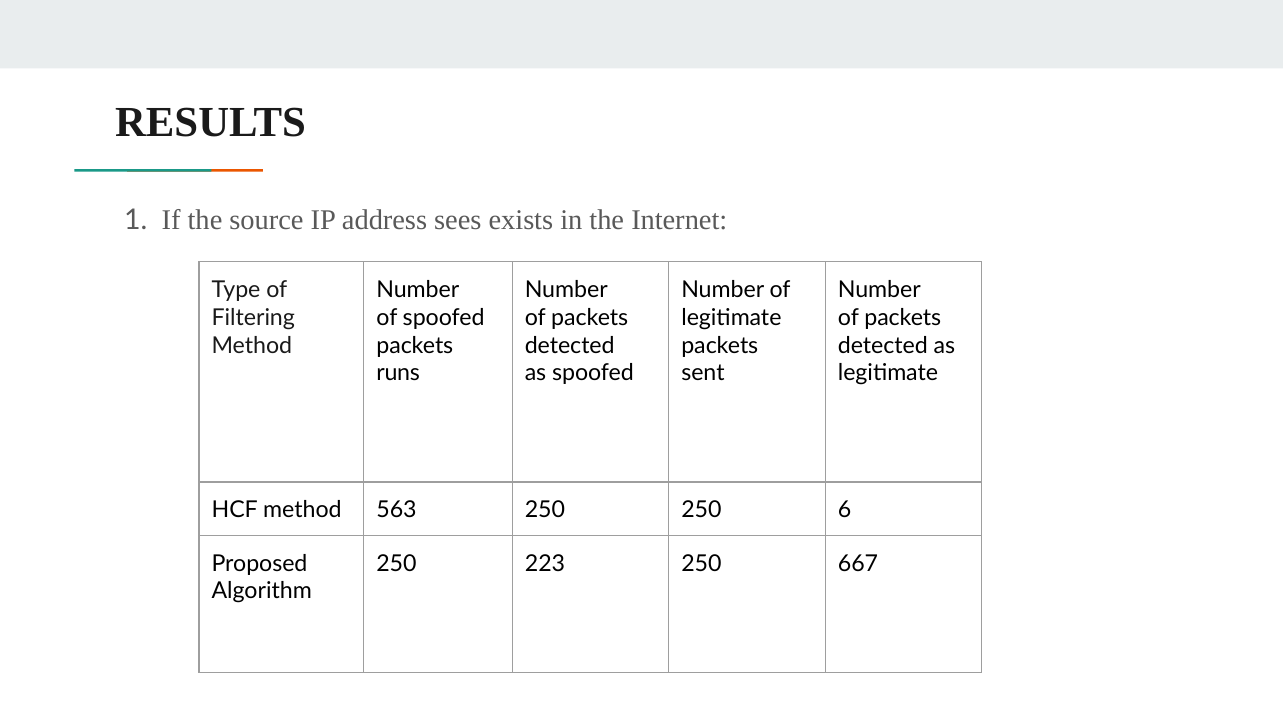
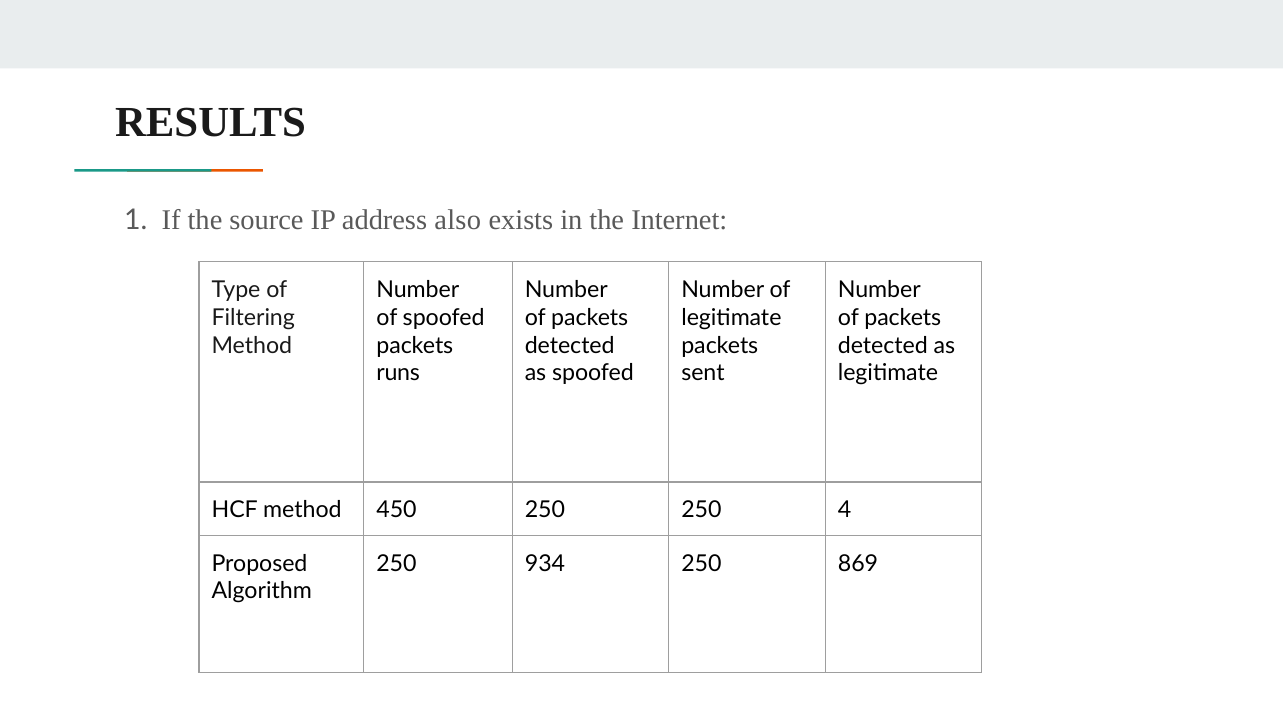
sees: sees -> also (458, 220)
563: 563 -> 450 (397, 510)
6: 6 -> 4 (845, 510)
223: 223 -> 934 (545, 563)
667: 667 -> 869 (858, 563)
